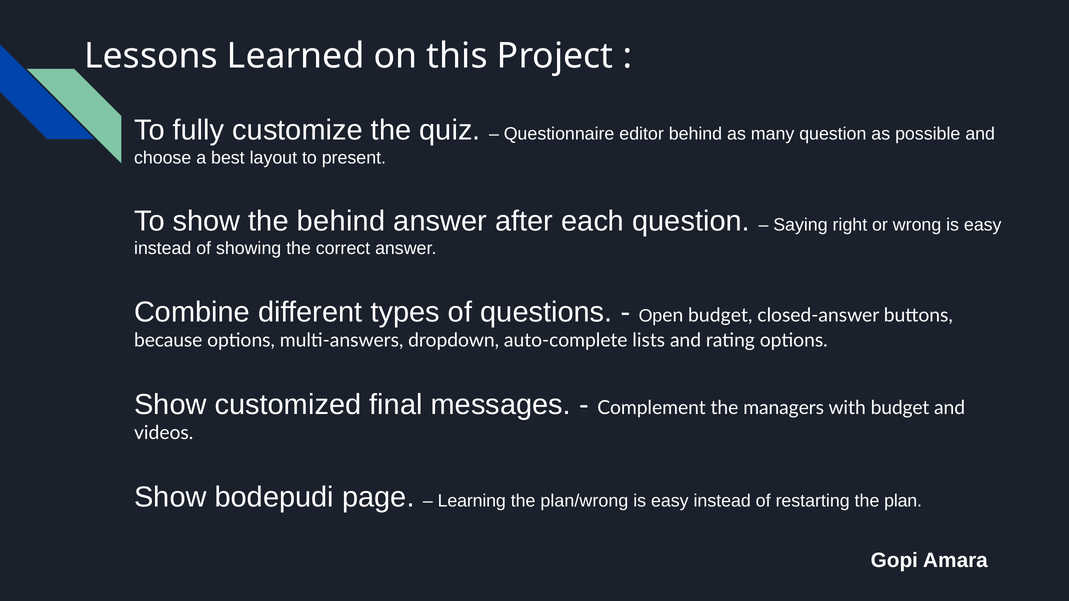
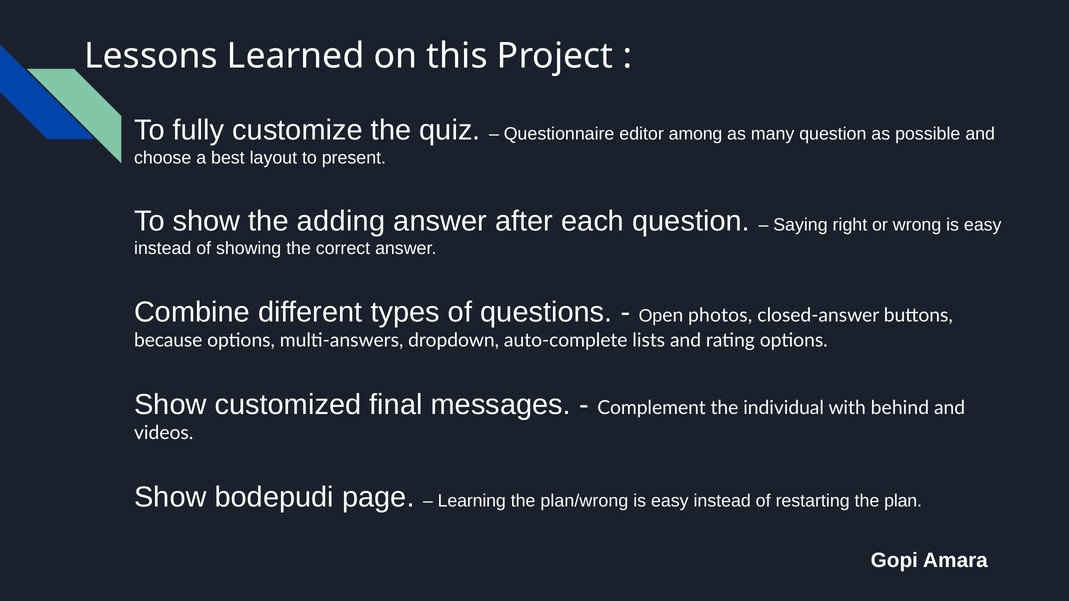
editor behind: behind -> among (696, 134)
the behind: behind -> adding (341, 221)
Open budget: budget -> photos (720, 315)
managers: managers -> individual (784, 408)
with budget: budget -> behind (900, 408)
